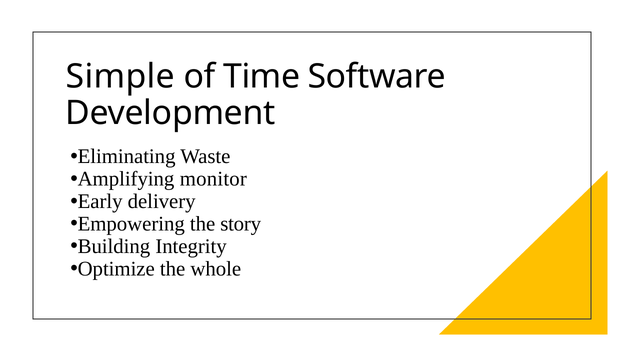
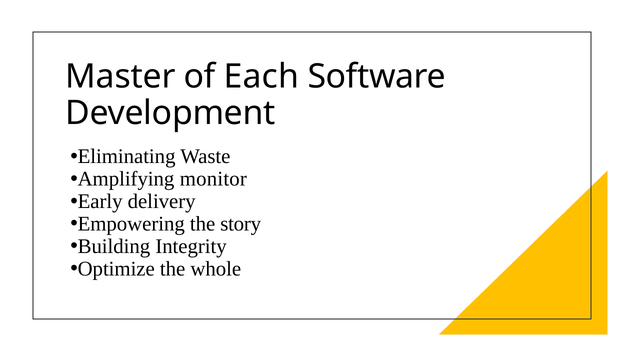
Simple: Simple -> Master (121, 76)
Time: Time -> Each (261, 76)
